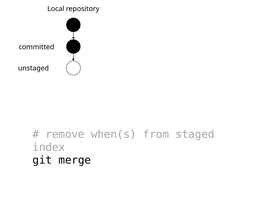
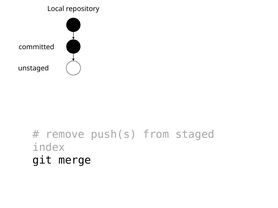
when(s: when(s -> push(s (114, 135)
